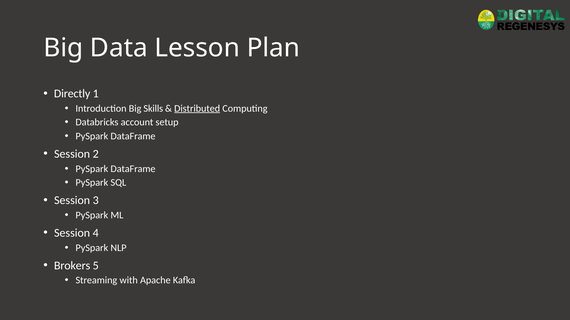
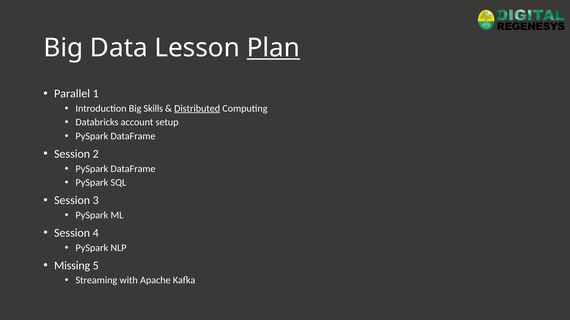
Plan underline: none -> present (273, 48)
Directly: Directly -> Parallel (72, 94)
Brokers: Brokers -> Missing (72, 266)
